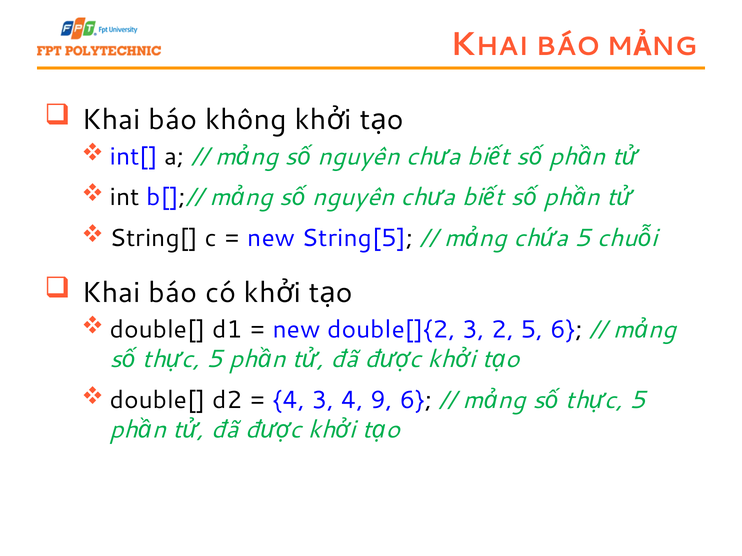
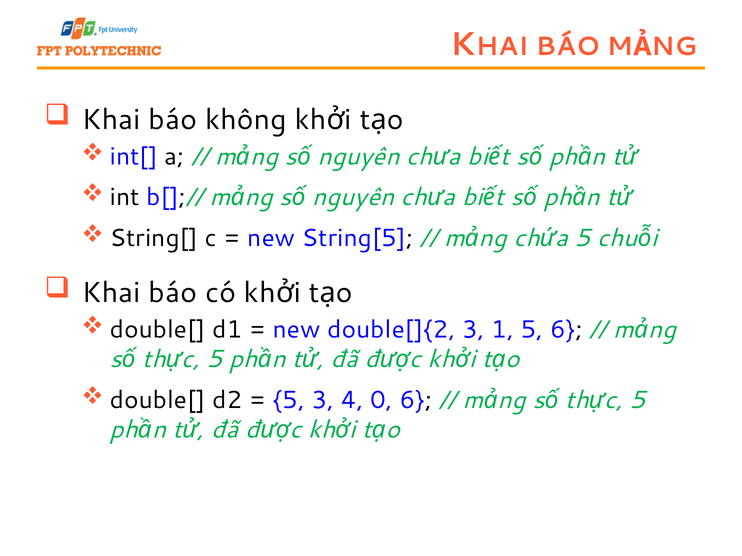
2: 2 -> 1 (503, 330)
4: 4 -> 5 (289, 400)
9: 9 -> 0 (382, 400)
